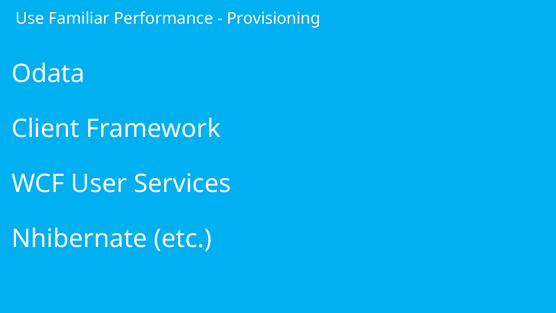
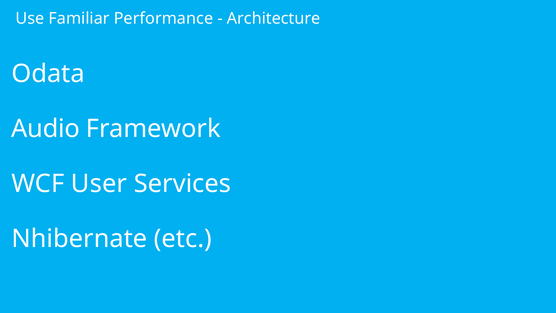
Provisioning: Provisioning -> Architecture (274, 18)
Client: Client -> Audio (46, 129)
